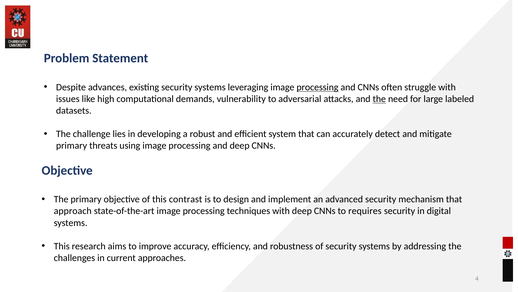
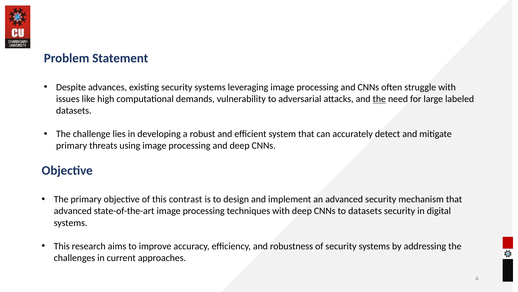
processing underline: present -> none (317, 87)
approach: approach -> advanced (73, 211)
to requires: requires -> datasets (365, 211)
